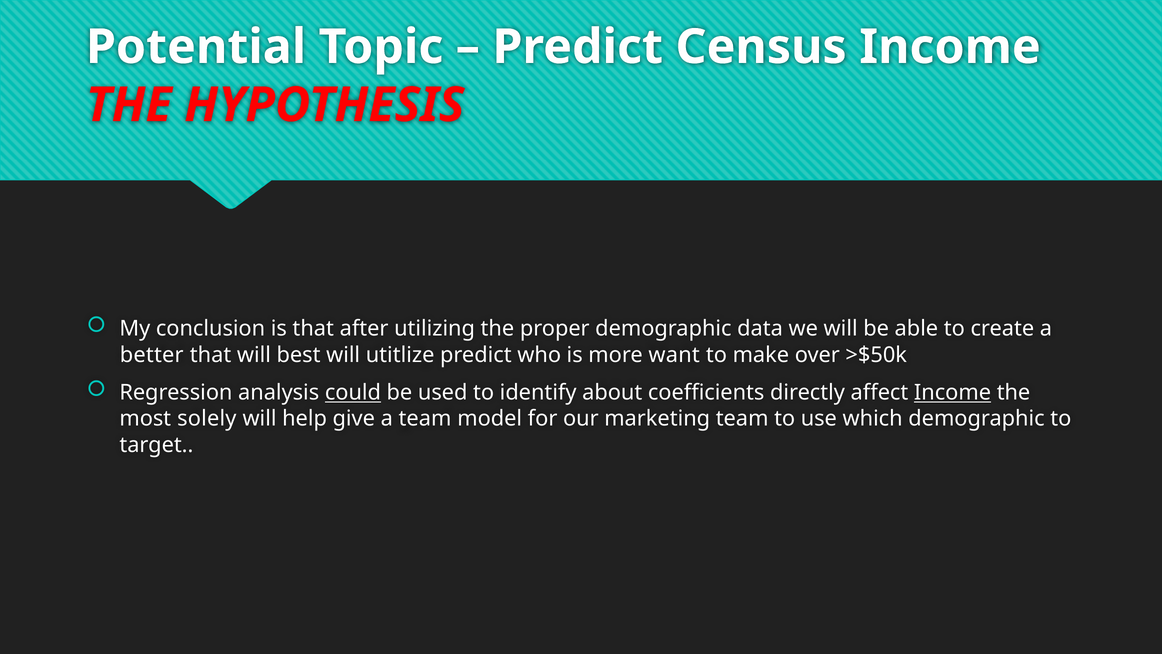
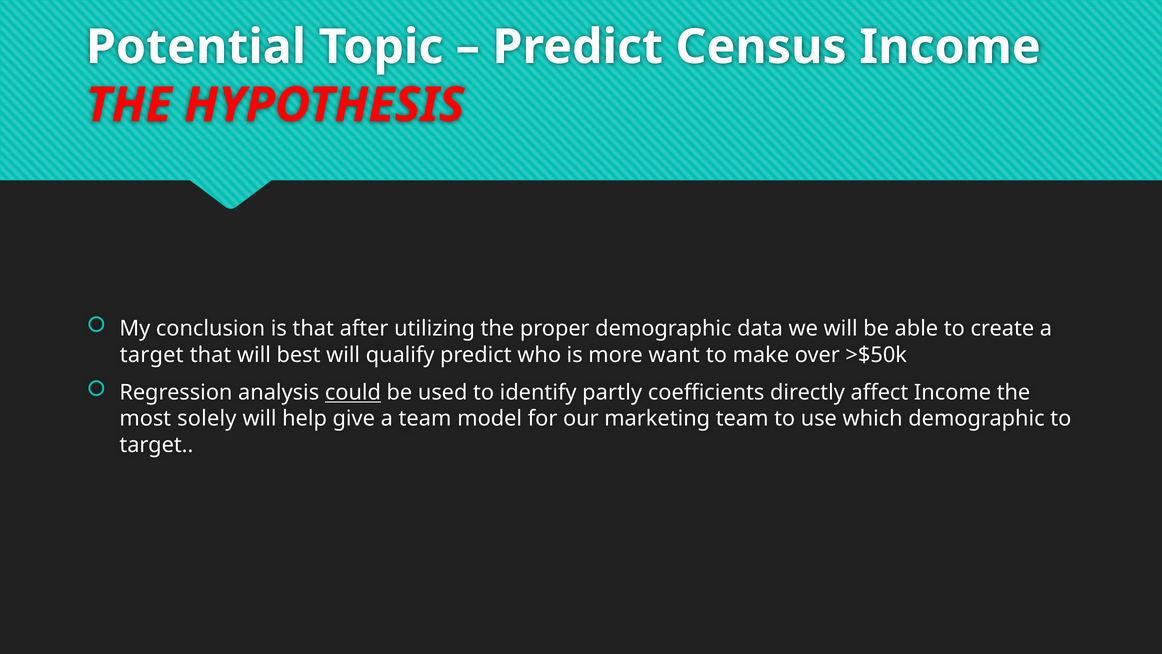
better: better -> target (152, 355)
utitlize: utitlize -> qualify (400, 355)
about: about -> partly (612, 392)
Income underline: present -> none (953, 392)
